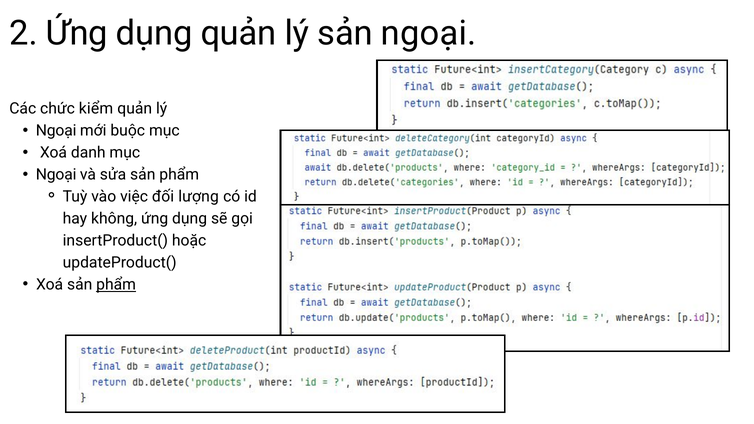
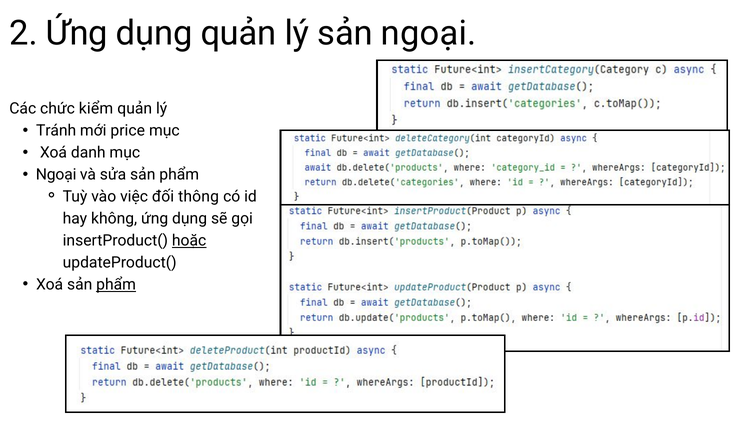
Ngoại: Ngoại -> Tránh (56, 131)
buộc: buộc -> price (128, 131)
lượng: lượng -> thông (199, 197)
hoặc underline: none -> present (189, 241)
